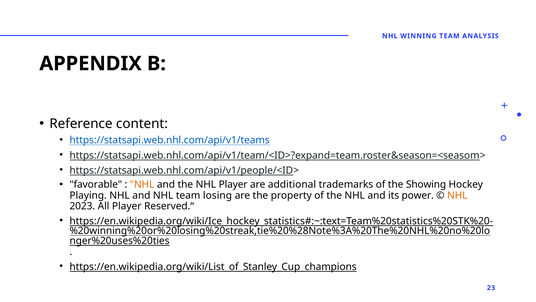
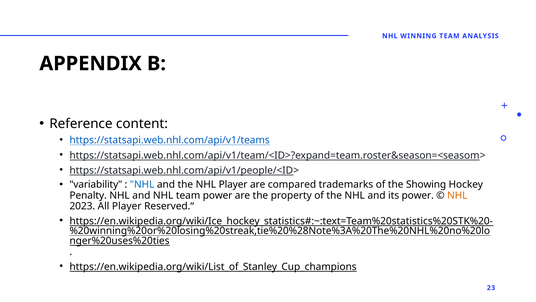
favorable: favorable -> variability (96, 184)
NHL colour: orange -> blue (142, 184)
additional: additional -> compared (292, 184)
Playing: Playing -> Penalty (88, 195)
team losing: losing -> power (218, 195)
